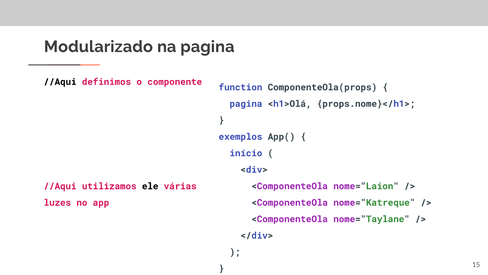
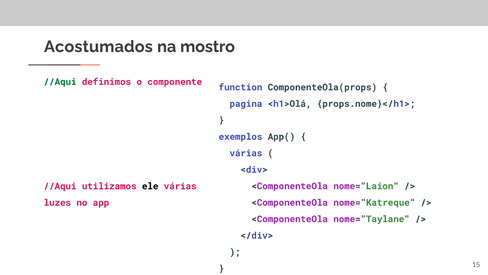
Modularizado: Modularizado -> Acostumados (98, 47)
na pagina: pagina -> mostro (208, 47)
//Aqui colour: black -> green (60, 82)
início: início -> várias (246, 153)
